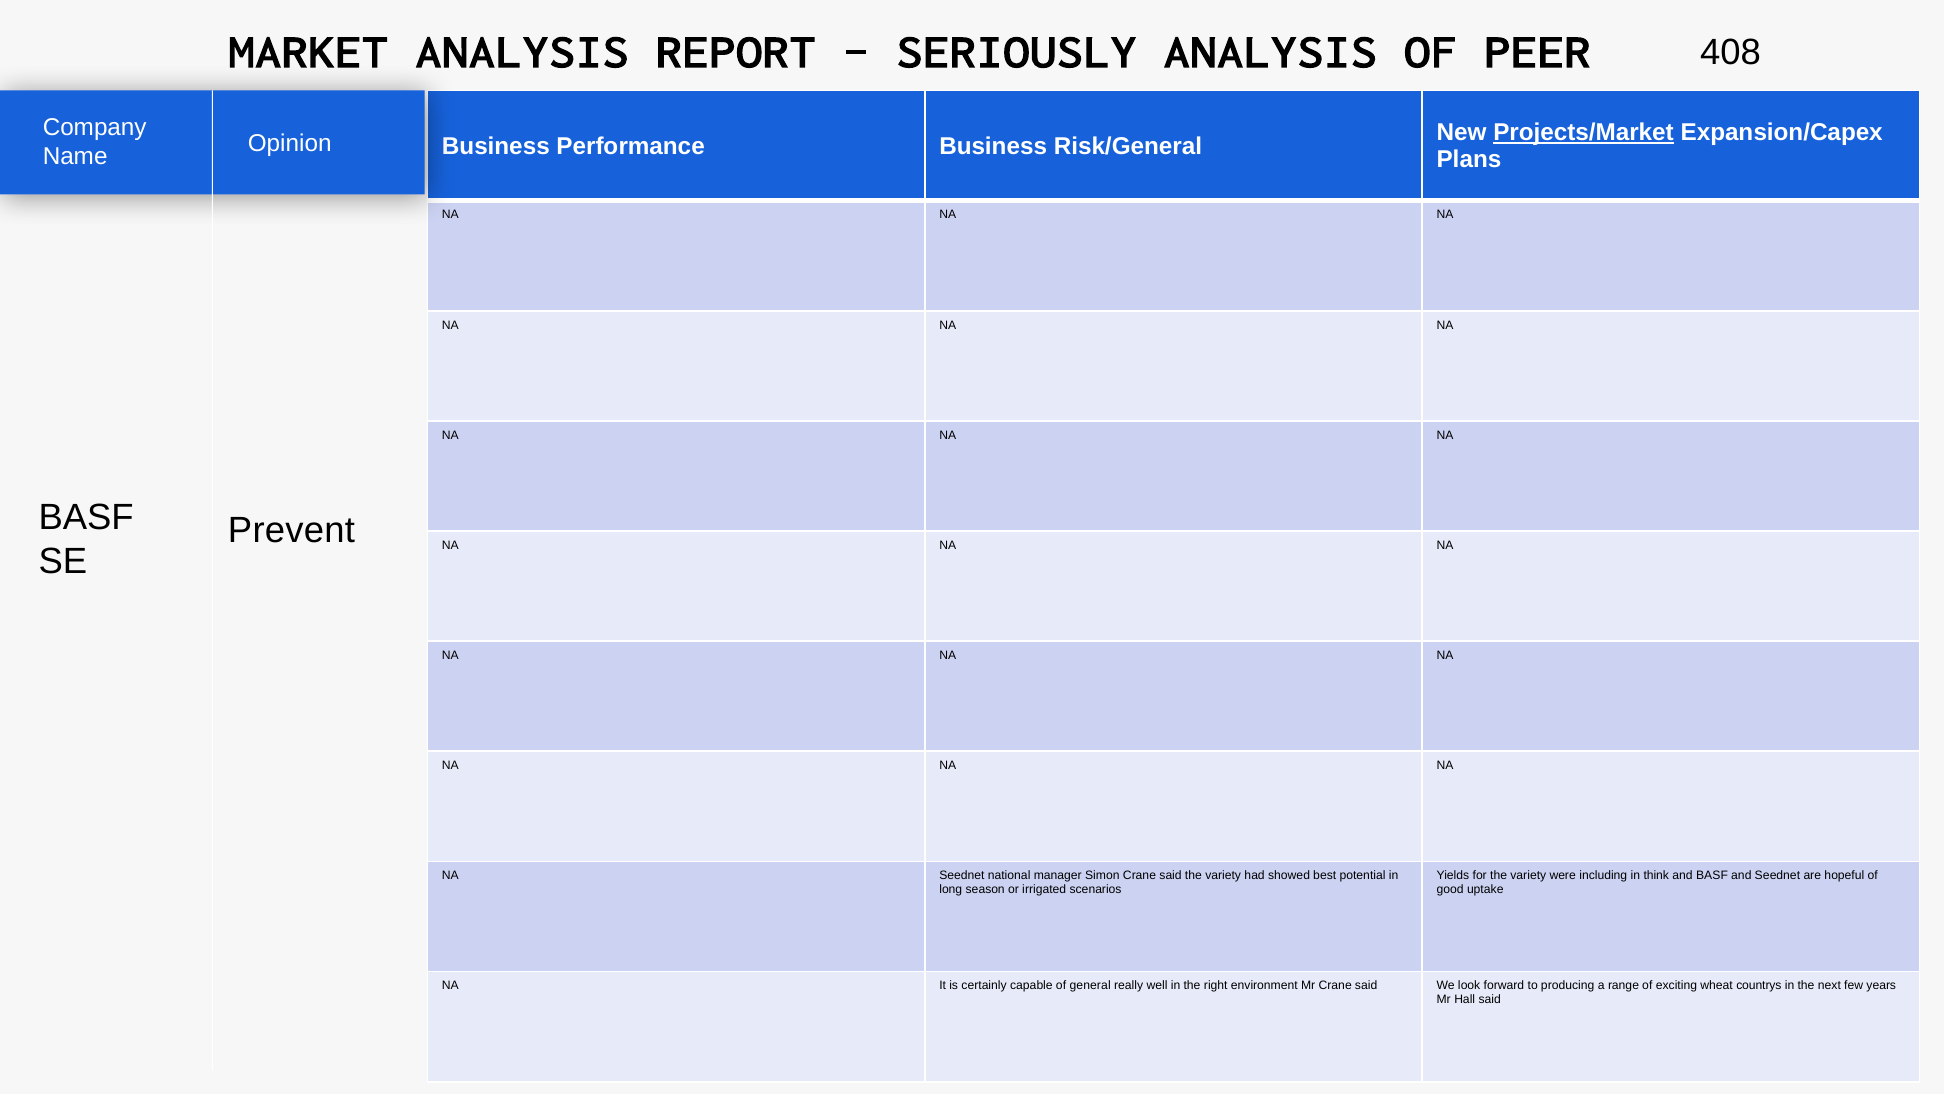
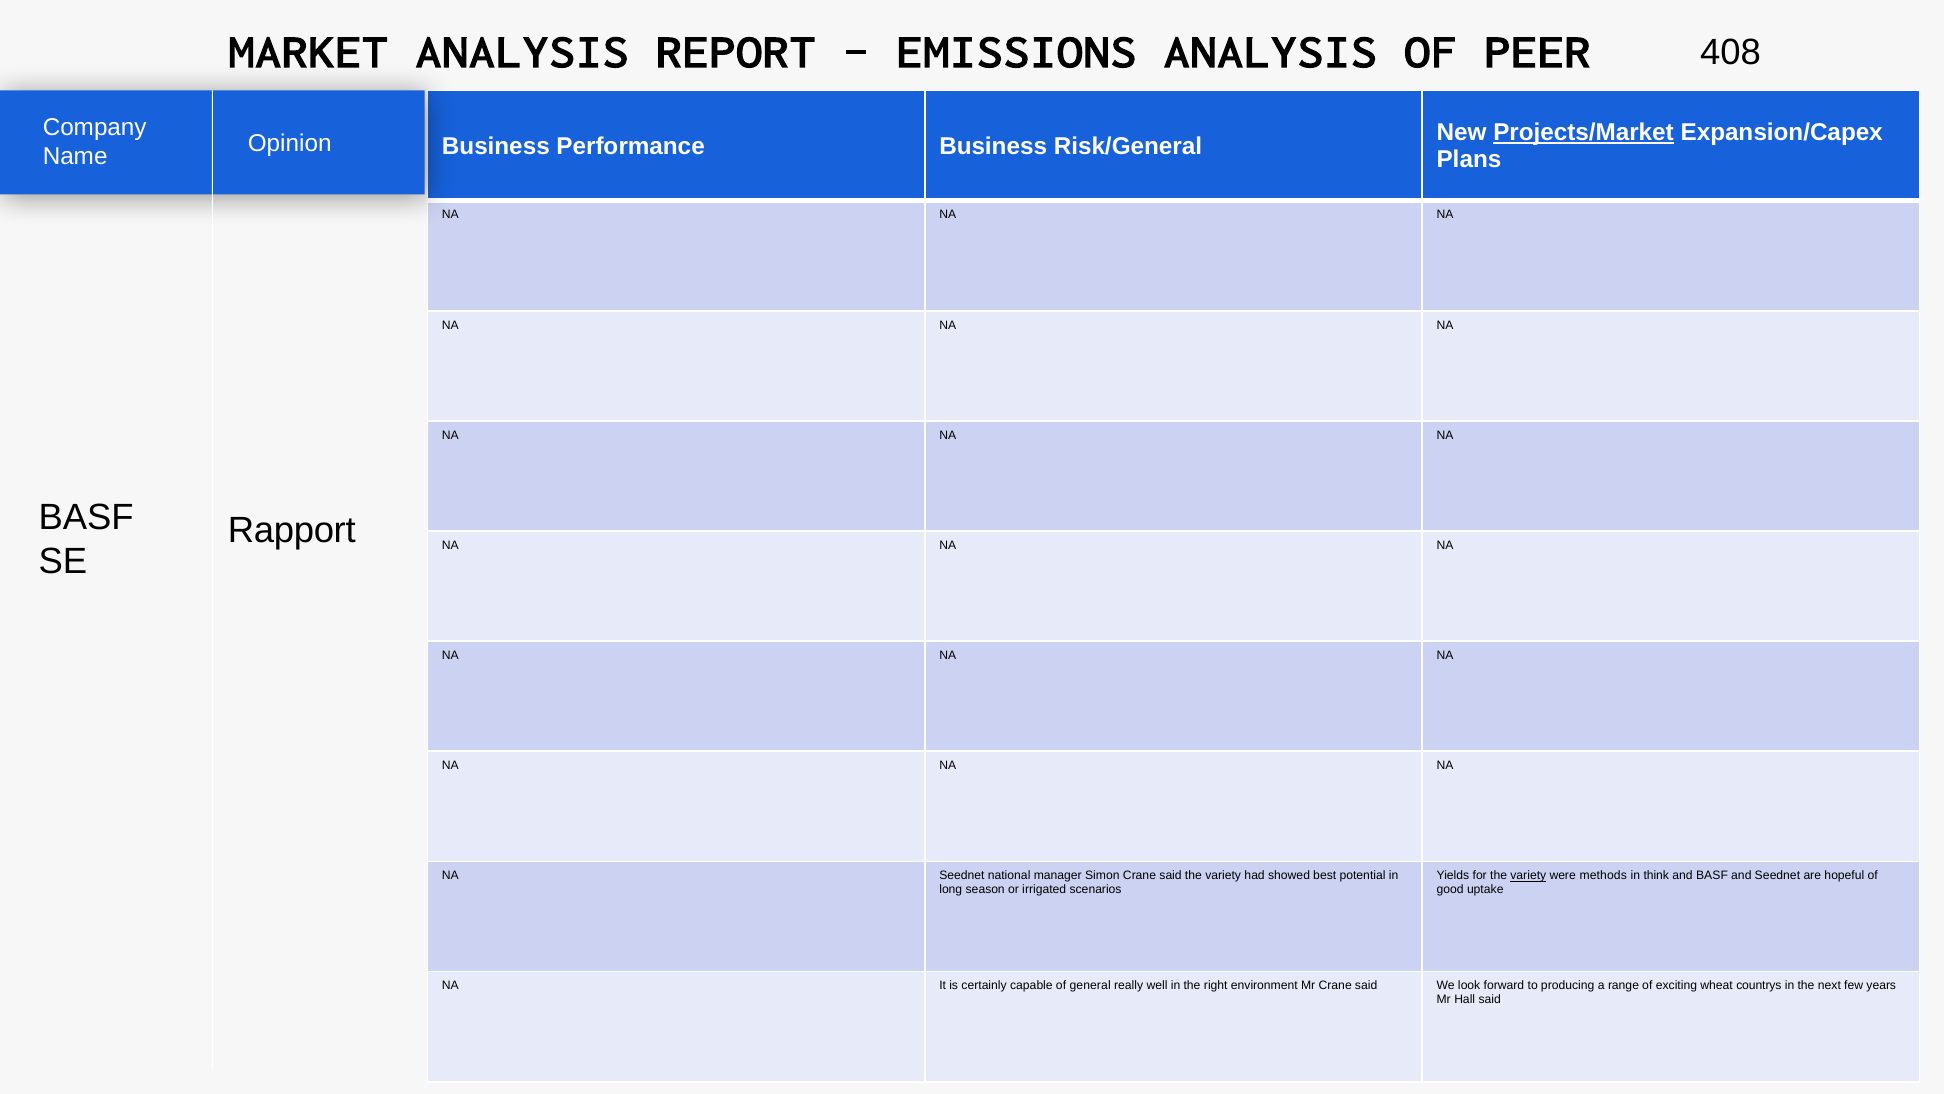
SERIOUSLY: SERIOUSLY -> EMISSIONS (1016, 51)
Prevent: Prevent -> Rapport (292, 530)
variety underline: none -> present (1528, 875)
including: including -> methods (1603, 875)
